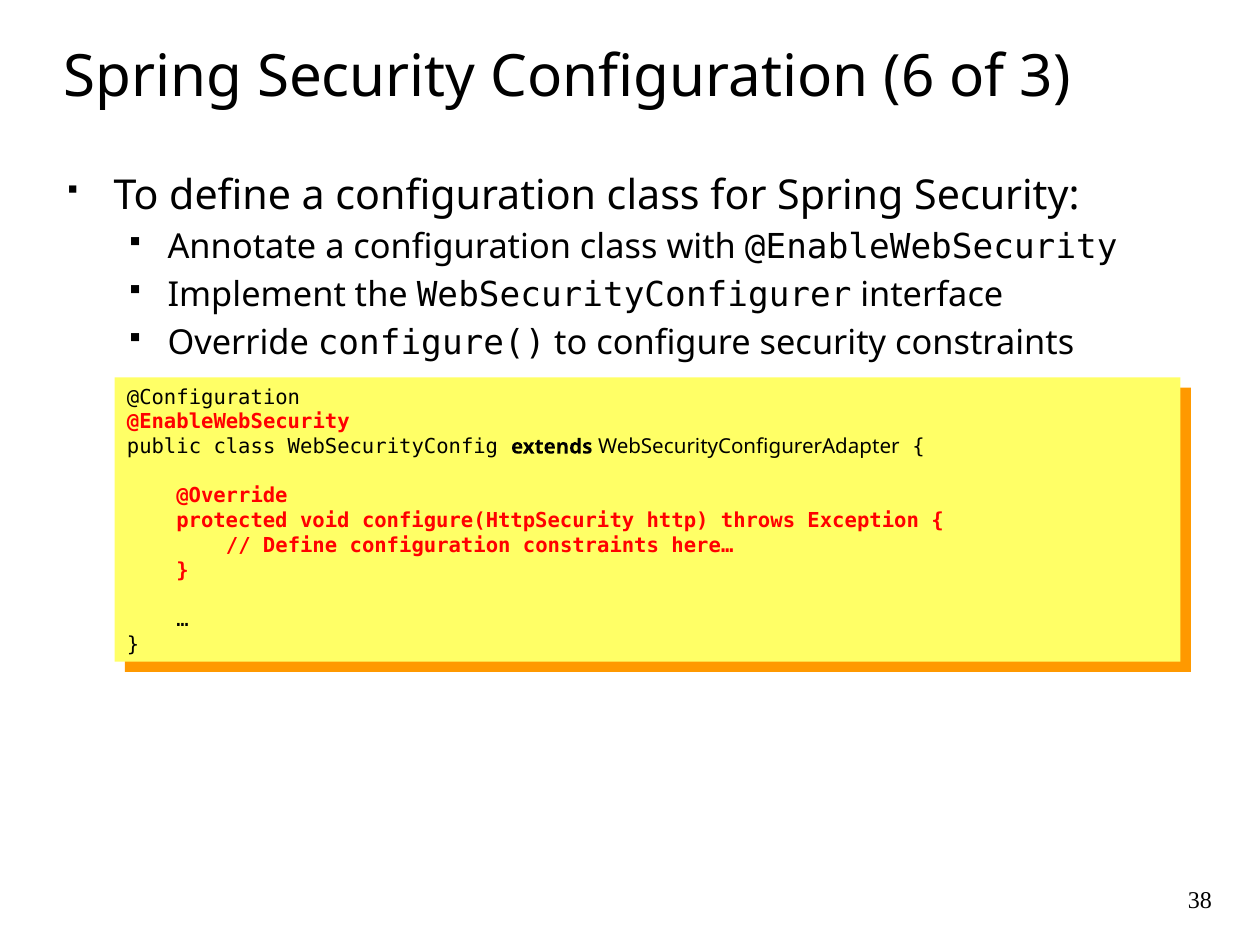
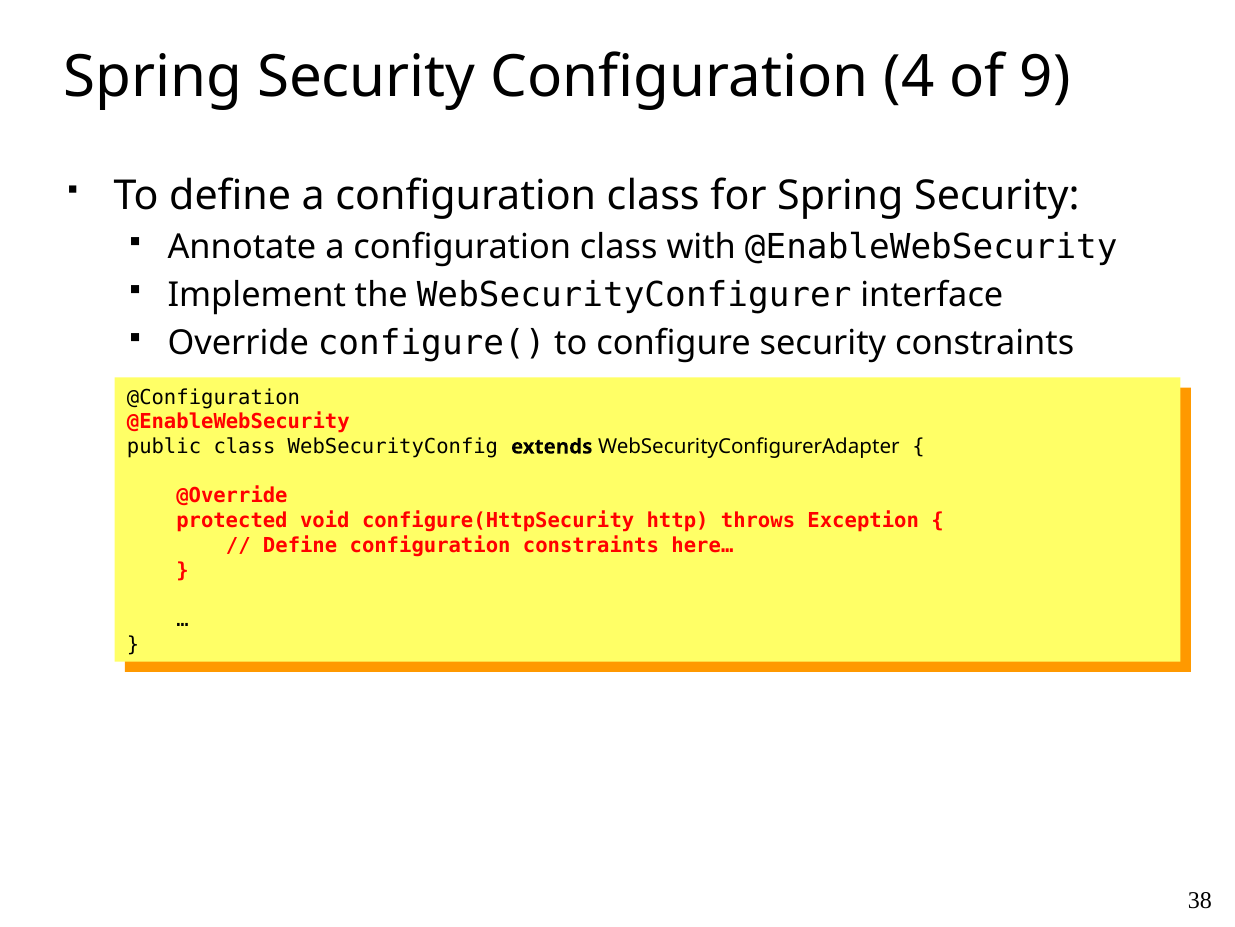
6: 6 -> 4 (909, 77)
3: 3 -> 9 (1045, 77)
